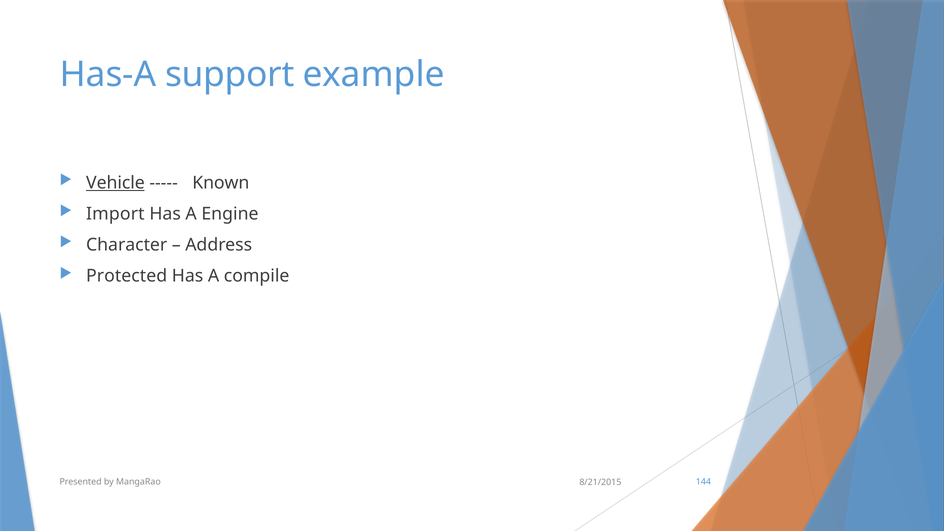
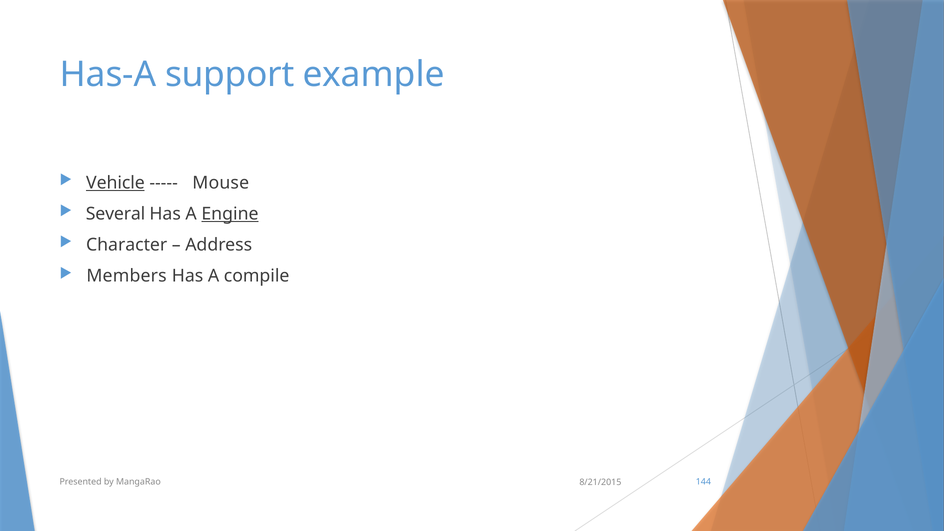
Known: Known -> Mouse (221, 183)
Import: Import -> Several (116, 214)
Engine underline: none -> present (230, 214)
Protected: Protected -> Members (127, 276)
